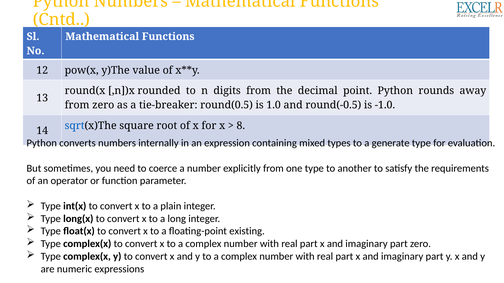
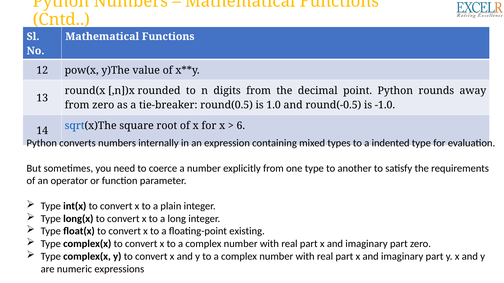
8: 8 -> 6 (241, 126)
generate: generate -> indented (391, 143)
